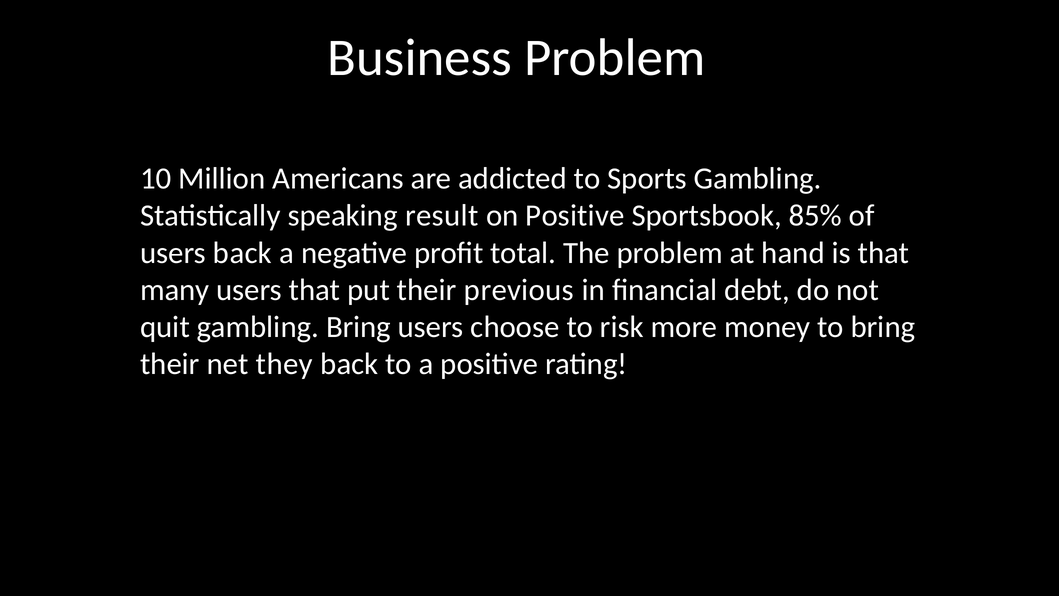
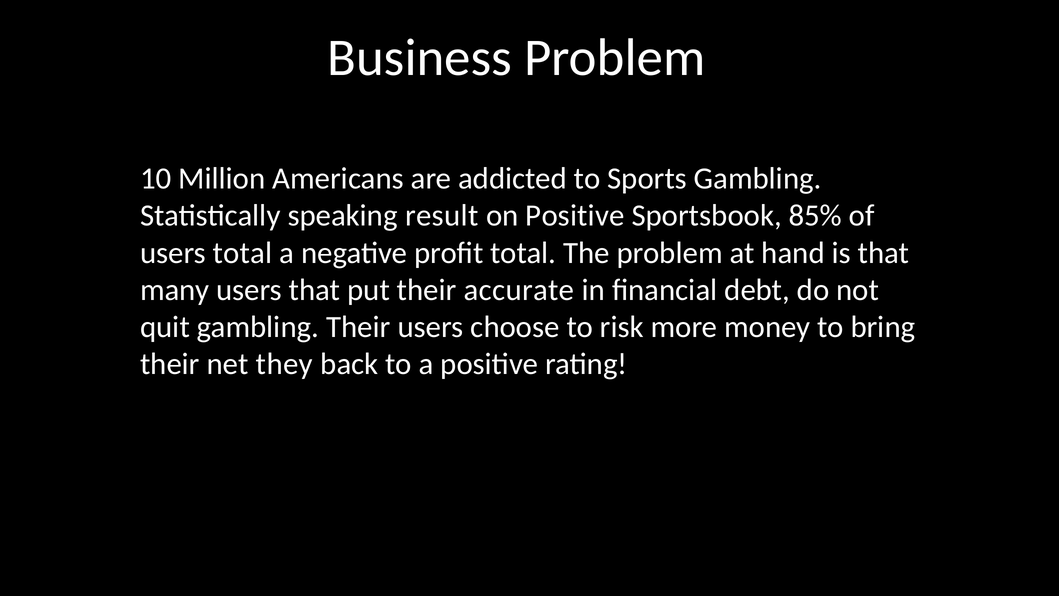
users back: back -> total (243, 253)
previous: previous -> accurate (519, 290)
gambling Bring: Bring -> Their (358, 327)
